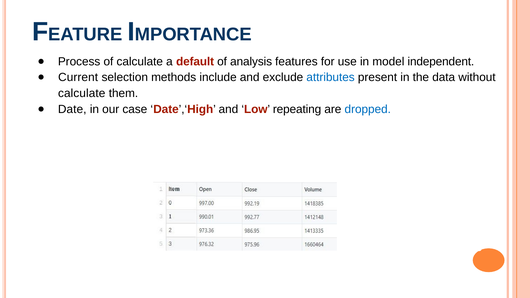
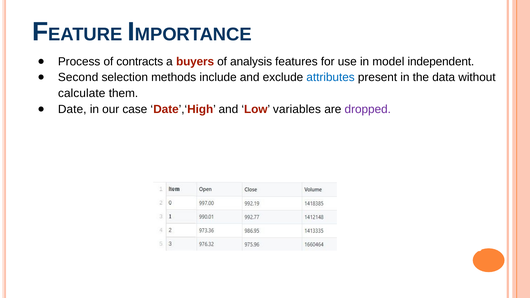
of calculate: calculate -> contracts (140, 62)
default: default -> buyers (195, 62)
Current: Current -> Second (78, 77)
repeating: repeating -> variables (297, 109)
dropped colour: blue -> purple (368, 109)
